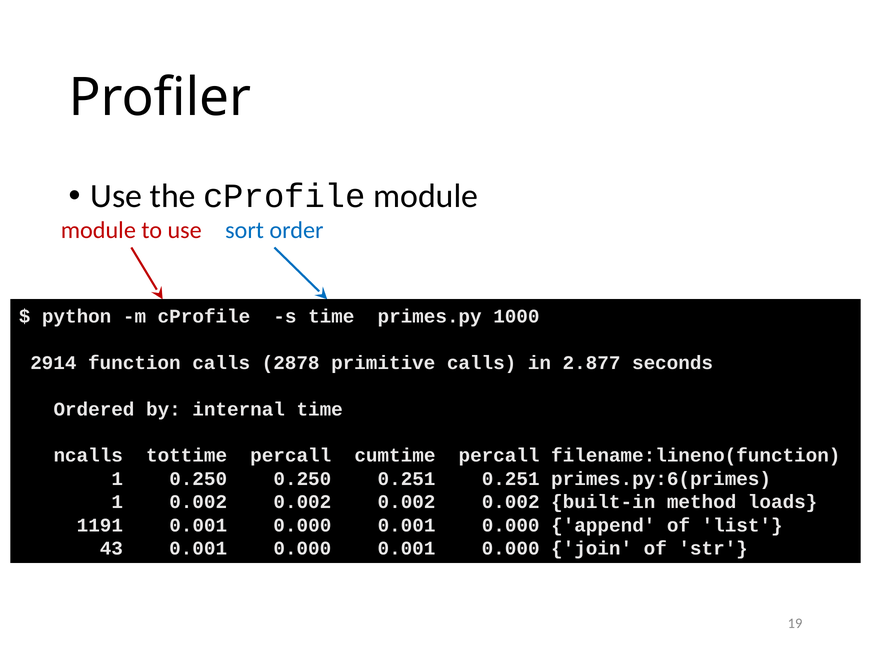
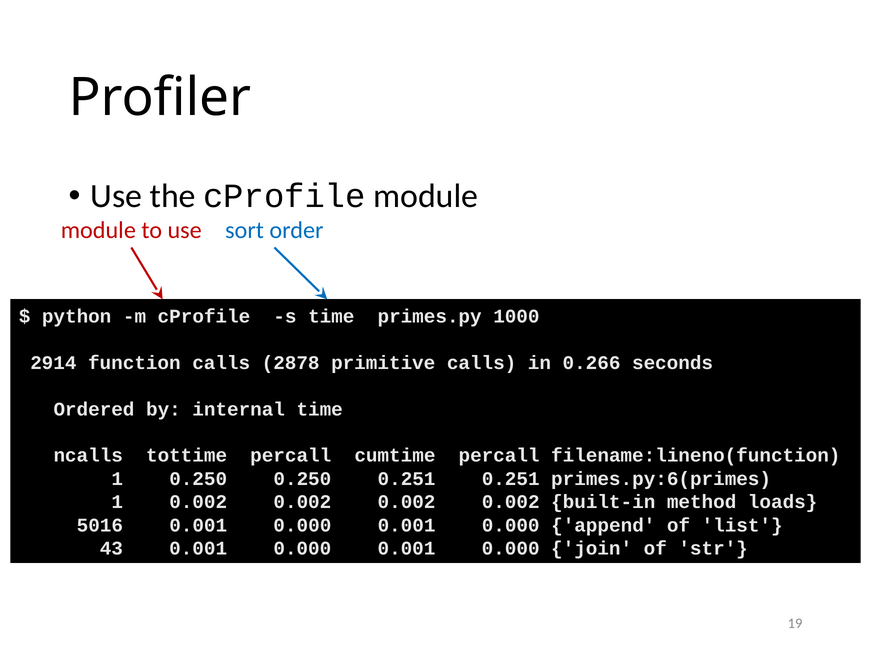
2.877: 2.877 -> 0.266 (592, 363)
1191: 1191 -> 5016 (100, 525)
